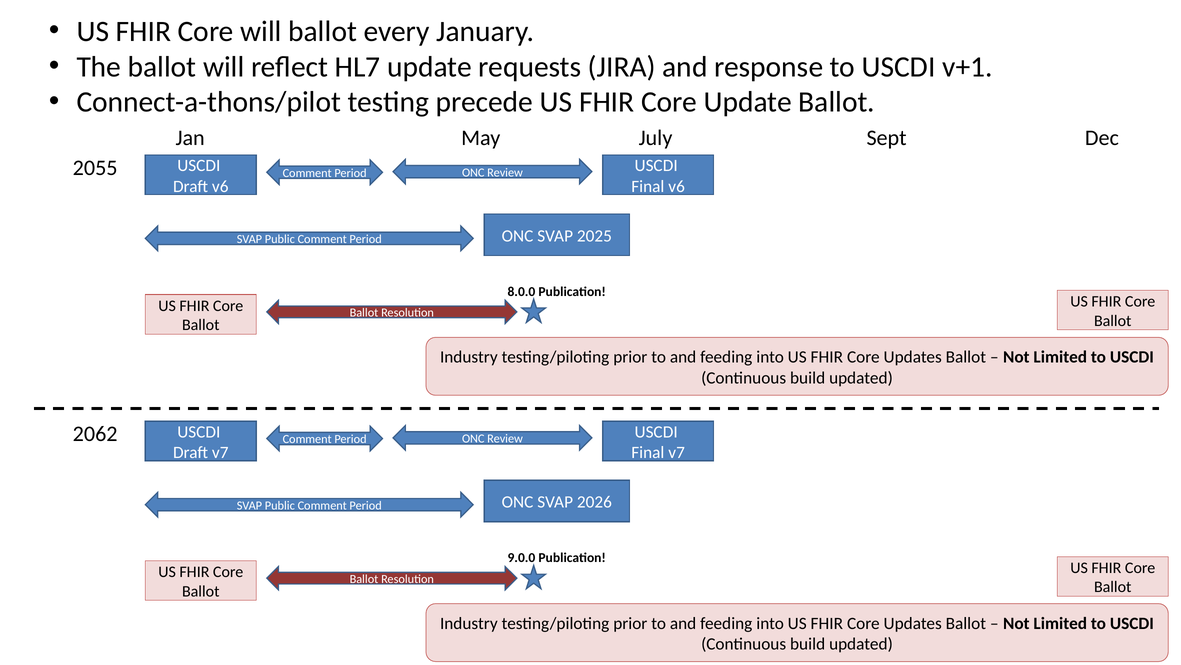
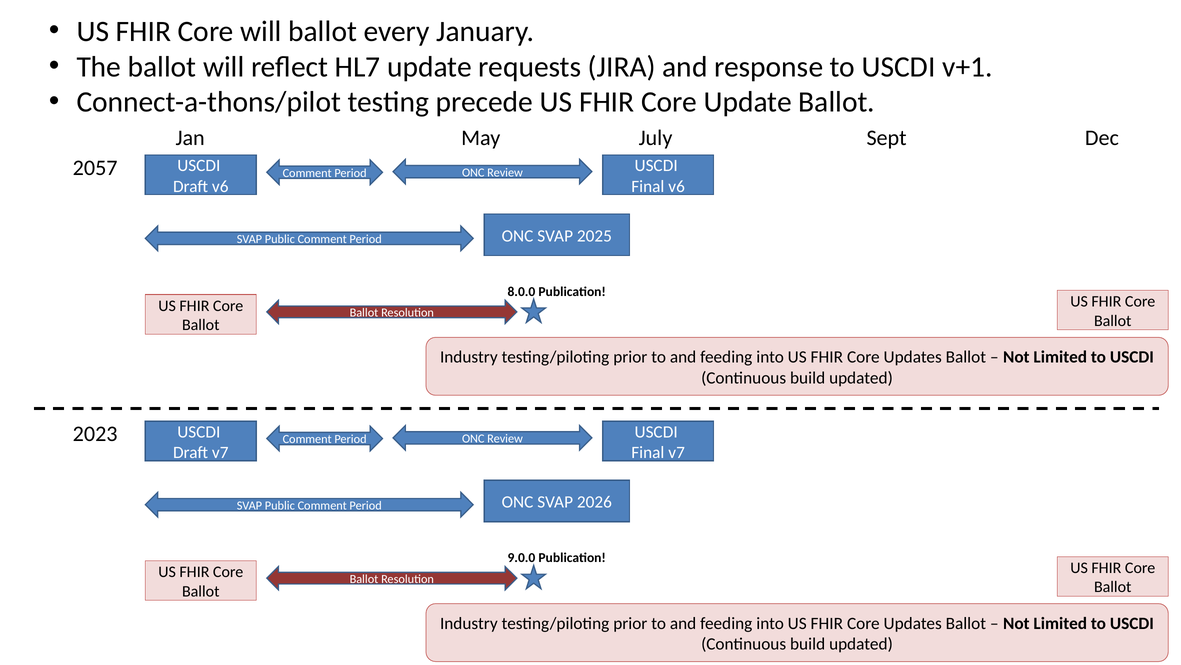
2055: 2055 -> 2057 (95, 168)
2062: 2062 -> 2023 (95, 434)
